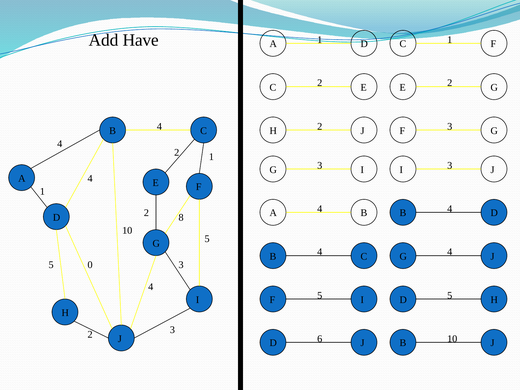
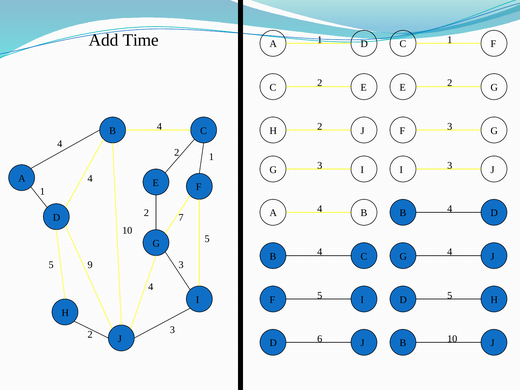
Have: Have -> Time (141, 40)
8: 8 -> 7 (181, 217)
0: 0 -> 9 (90, 265)
